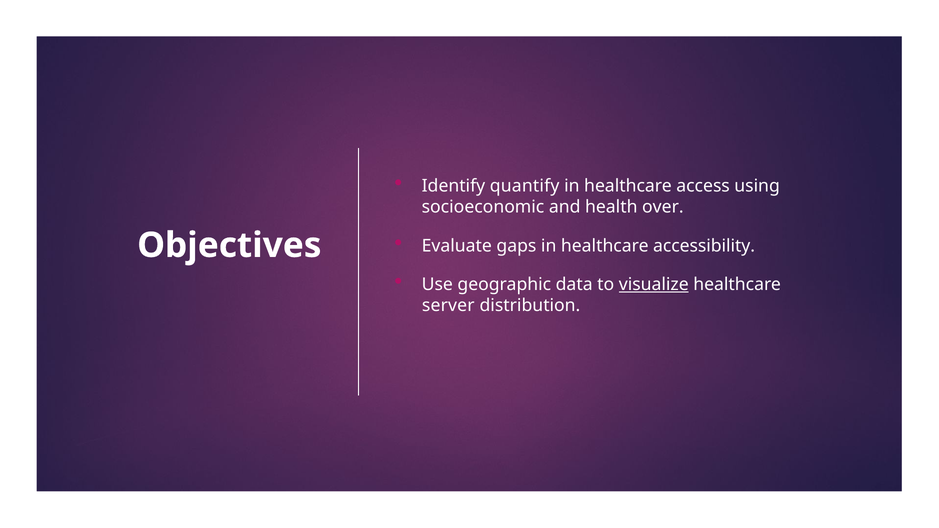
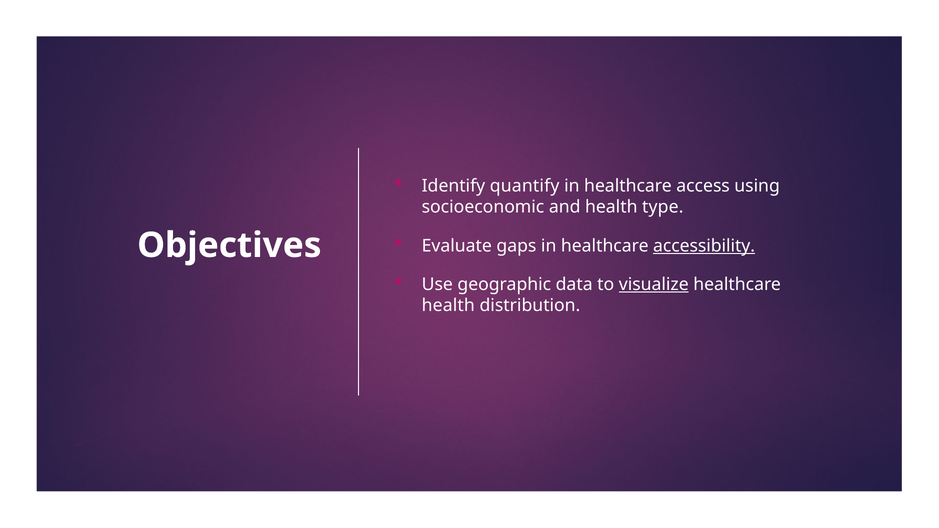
over: over -> type (663, 207)
accessibility underline: none -> present (704, 246)
server: server -> health (448, 306)
